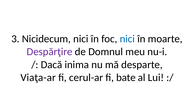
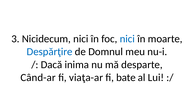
Despărţire colour: purple -> blue (50, 52)
Viaţa-ar: Viaţa-ar -> Când-ar (38, 78)
cerul-ar: cerul-ar -> viaţa-ar (86, 78)
